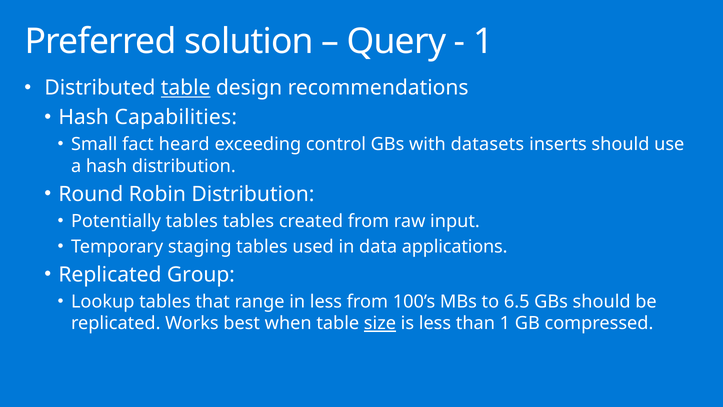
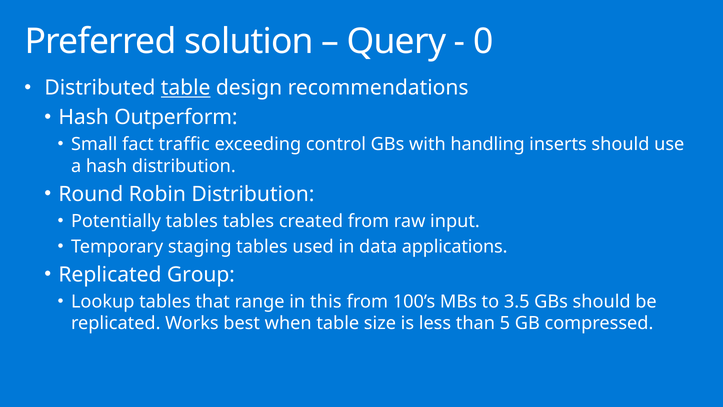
1: 1 -> 0 (483, 41)
Capabilities: Capabilities -> Outperform (176, 117)
heard: heard -> traffic (184, 144)
datasets: datasets -> handling (488, 144)
in less: less -> this (326, 301)
6.5: 6.5 -> 3.5 (517, 301)
size underline: present -> none (380, 323)
than 1: 1 -> 5 (505, 323)
